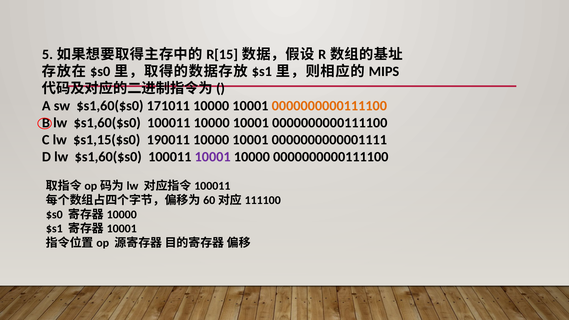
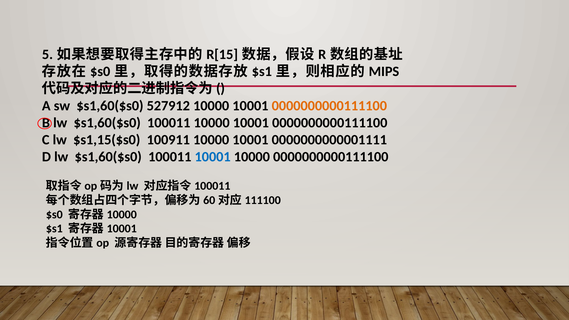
171011: 171011 -> 527912 (168, 106)
190011: 190011 -> 100911 (168, 140)
10001 colour: purple -> blue (213, 157)
